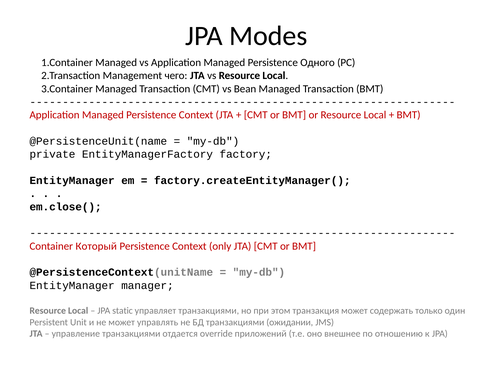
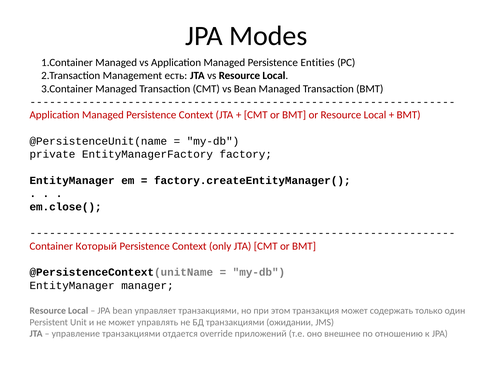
Одного: Одного -> Entities (317, 63)
чего: чего -> есть (176, 76)
JPA static: static -> bean (122, 311)
